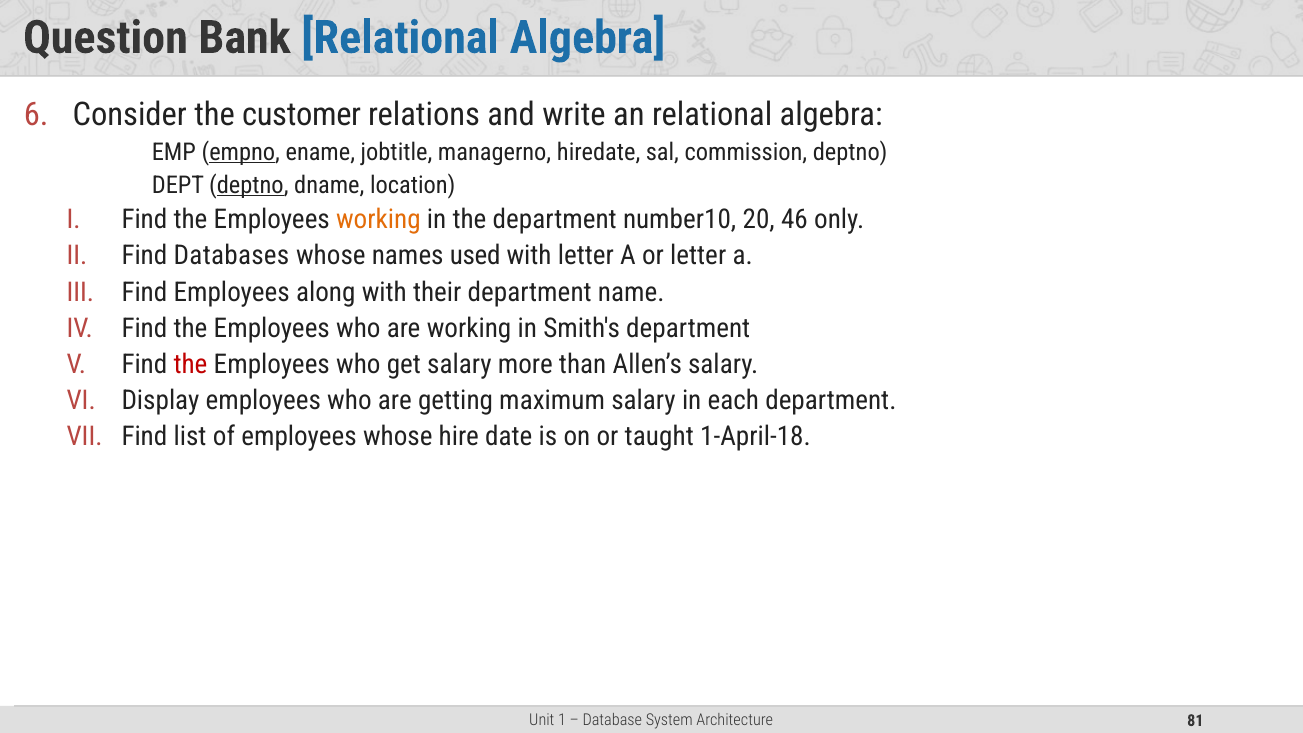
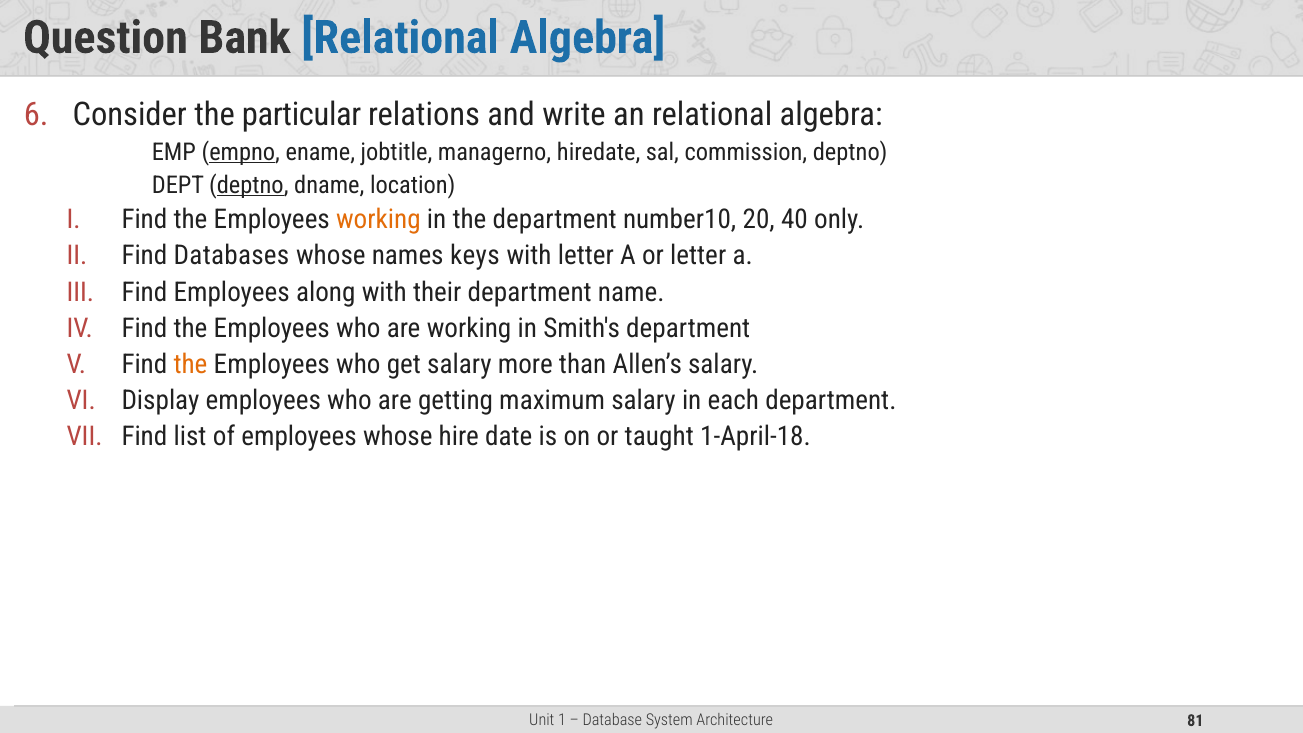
customer: customer -> particular (302, 115)
46: 46 -> 40 (794, 220)
used: used -> keys (475, 256)
the colour: red -> orange (191, 364)
